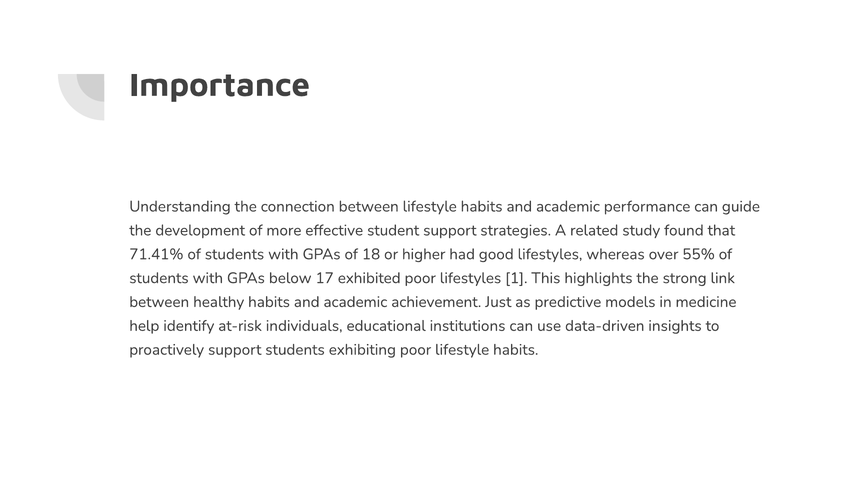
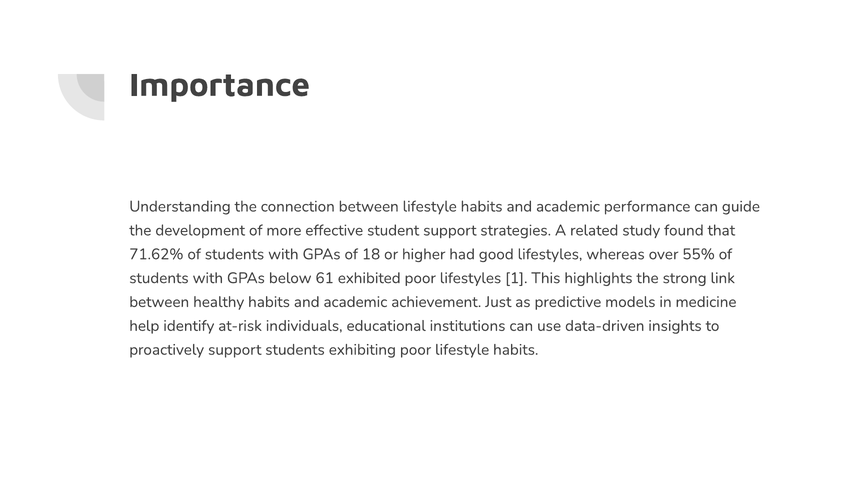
71.41%: 71.41% -> 71.62% (156, 254)
17: 17 -> 61 (325, 278)
